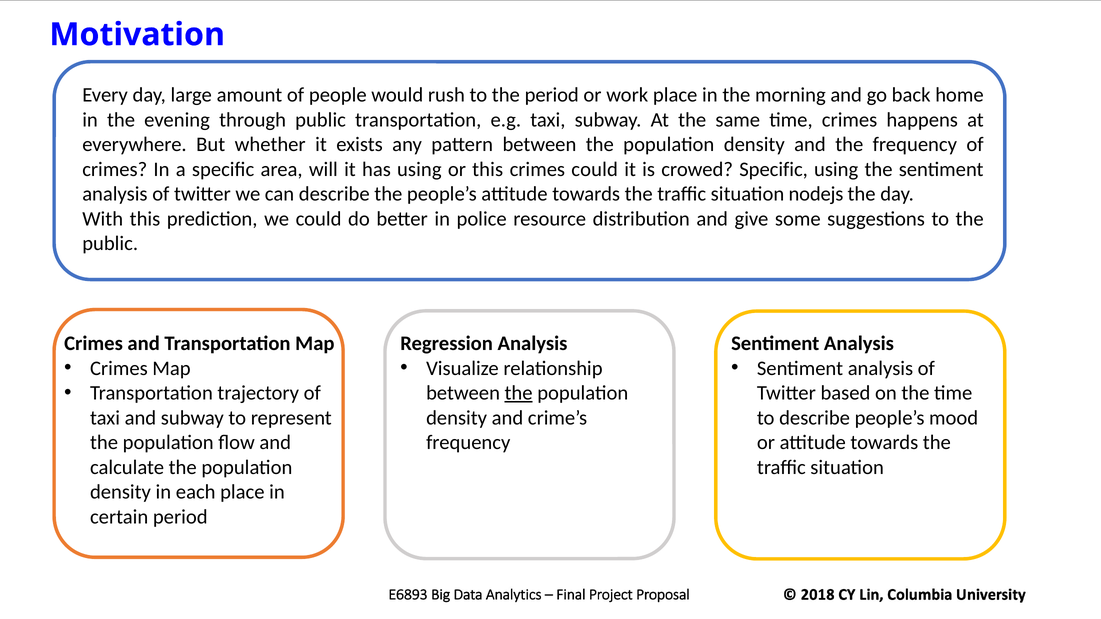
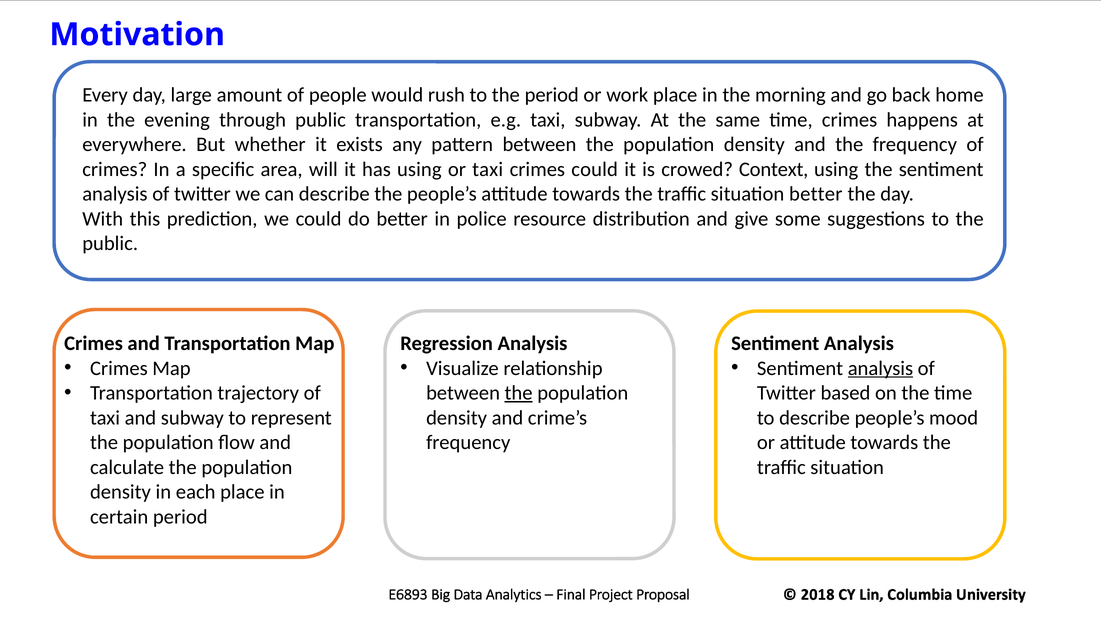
or this: this -> taxi (488, 169)
crowed Specific: Specific -> Context (774, 169)
situation nodejs: nodejs -> better (816, 194)
analysis underline: none -> present (880, 368)
